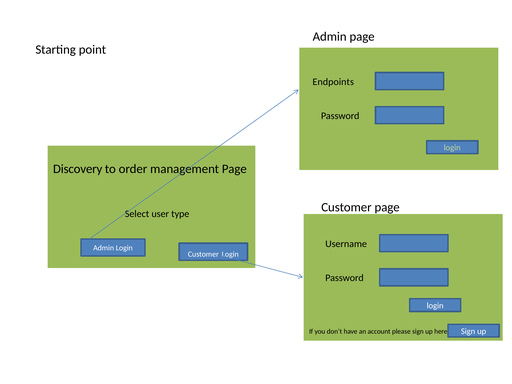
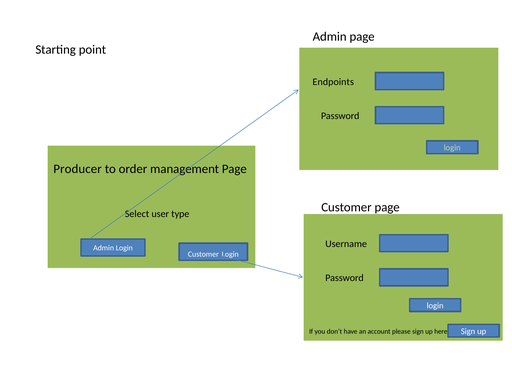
Discovery: Discovery -> Producer (78, 169)
